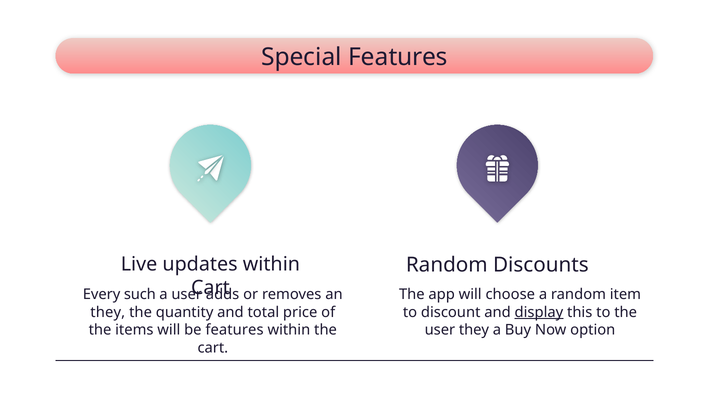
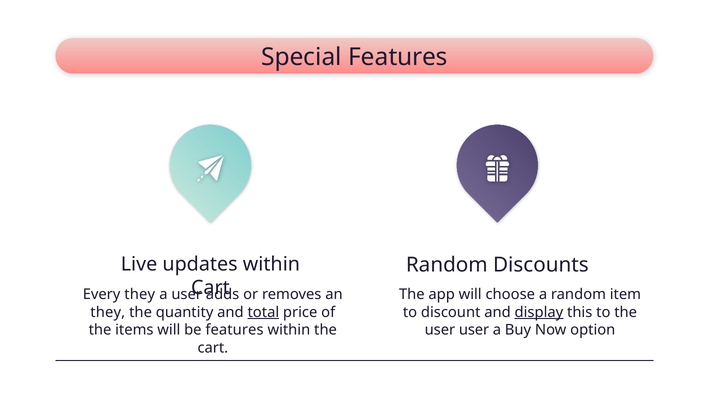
Every such: such -> they (140, 294)
total underline: none -> present (263, 312)
user they: they -> user (474, 330)
